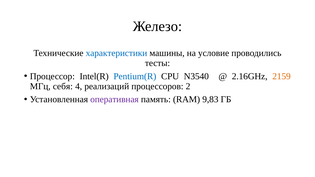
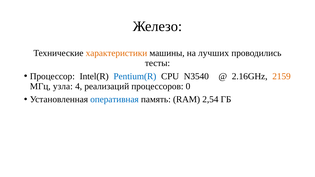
характеристики colour: blue -> orange (116, 53)
условие: условие -> лучших (214, 53)
себя: себя -> узла (63, 86)
2: 2 -> 0 (188, 86)
оперативная colour: purple -> blue (114, 100)
9,83: 9,83 -> 2,54 (210, 100)
